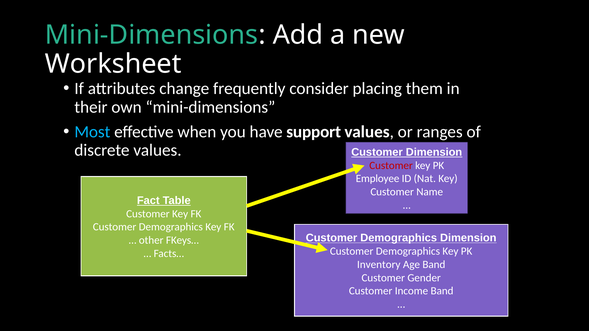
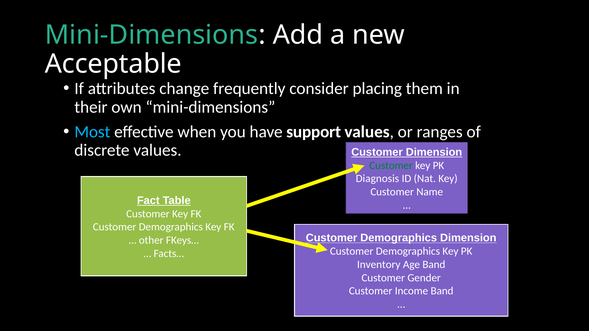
Worksheet: Worksheet -> Acceptable (113, 64)
Customer colour: red -> green (391, 166)
Employee: Employee -> Diagnosis (377, 179)
